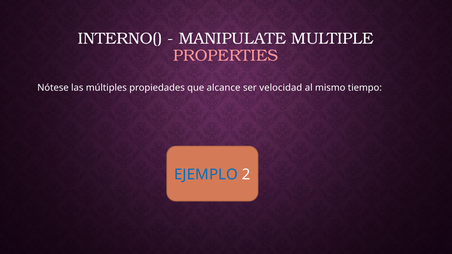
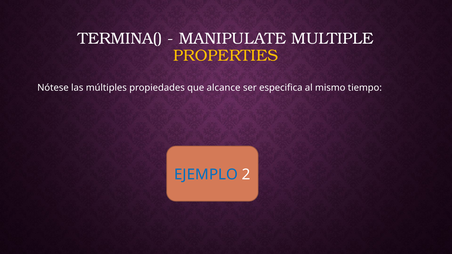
INTERNO(: INTERNO( -> TERMINA( (120, 38)
PROPERTIES colour: pink -> yellow (226, 56)
velocidad: velocidad -> especifica (281, 88)
